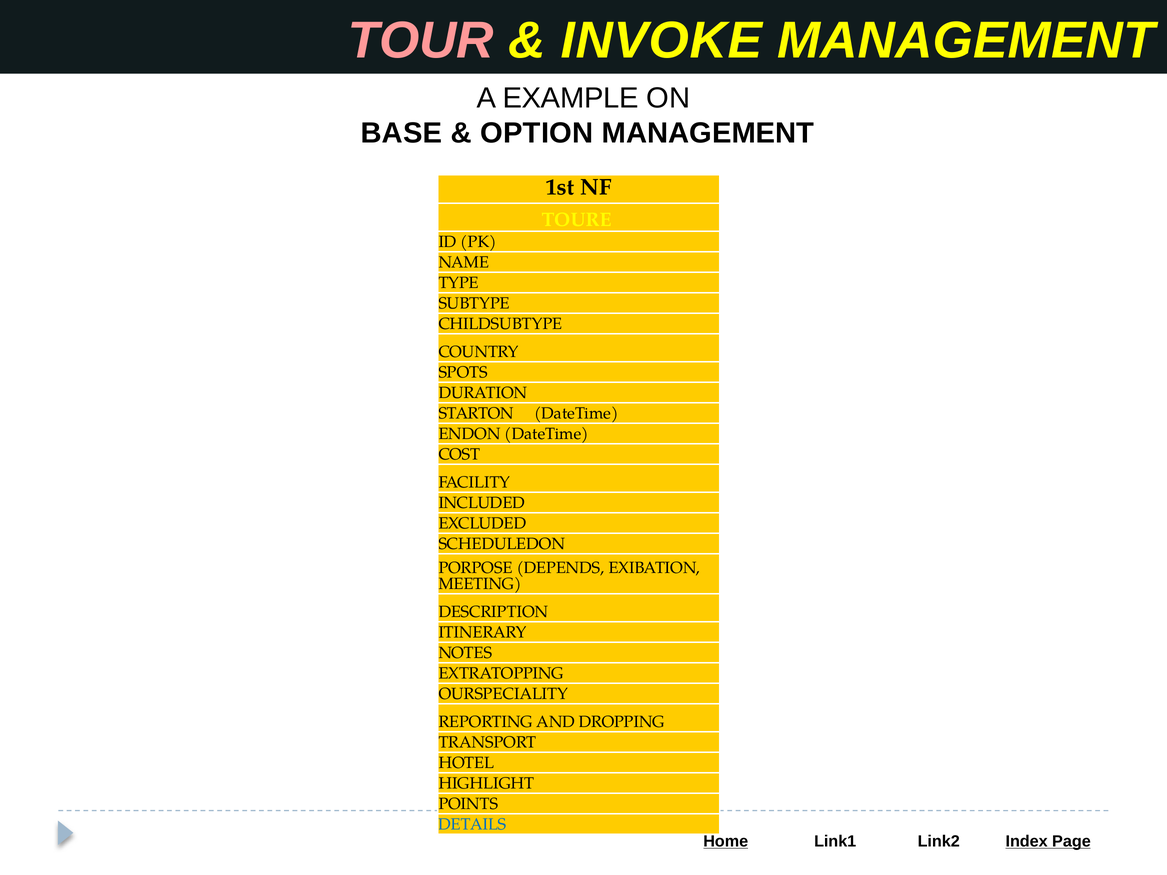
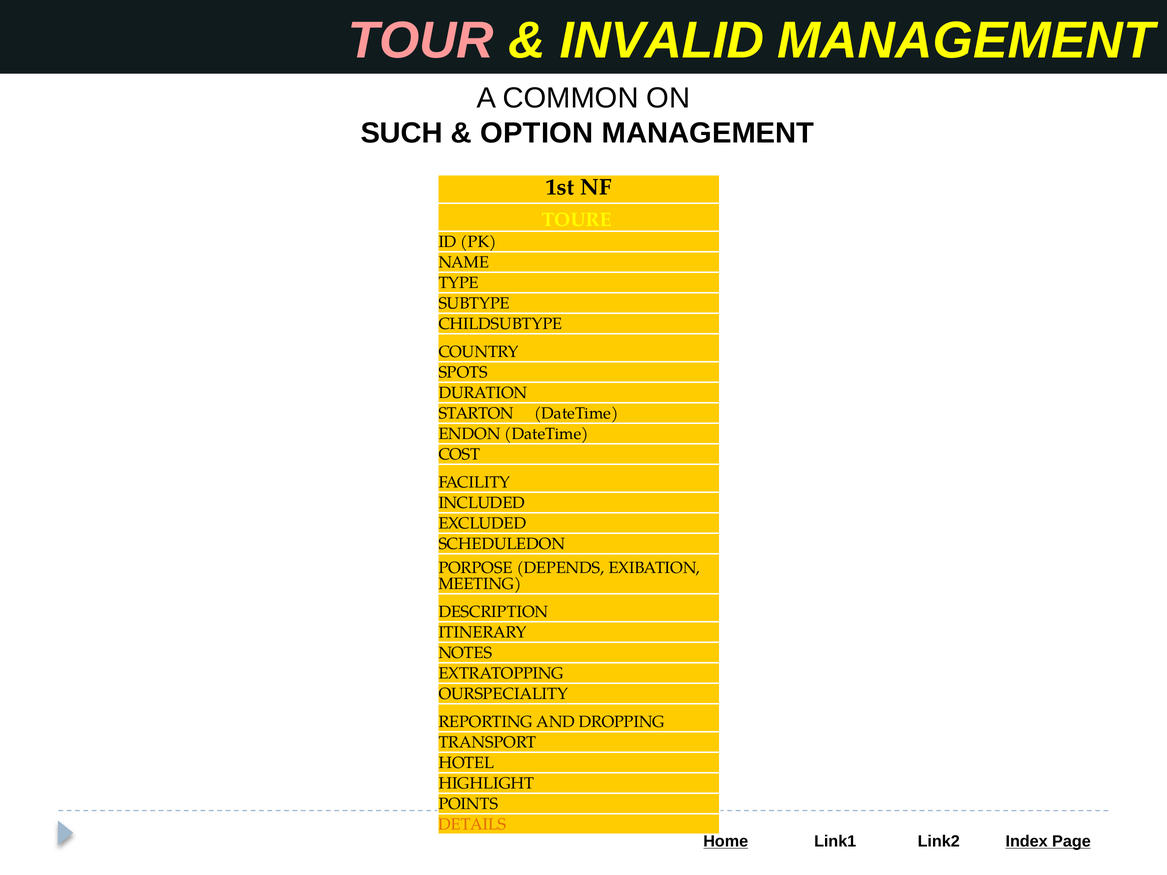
INVOKE: INVOKE -> INVALID (662, 40)
EXAMPLE: EXAMPLE -> COMMON (571, 98)
BASE: BASE -> SUCH (402, 133)
DETAILS colour: blue -> orange (472, 825)
